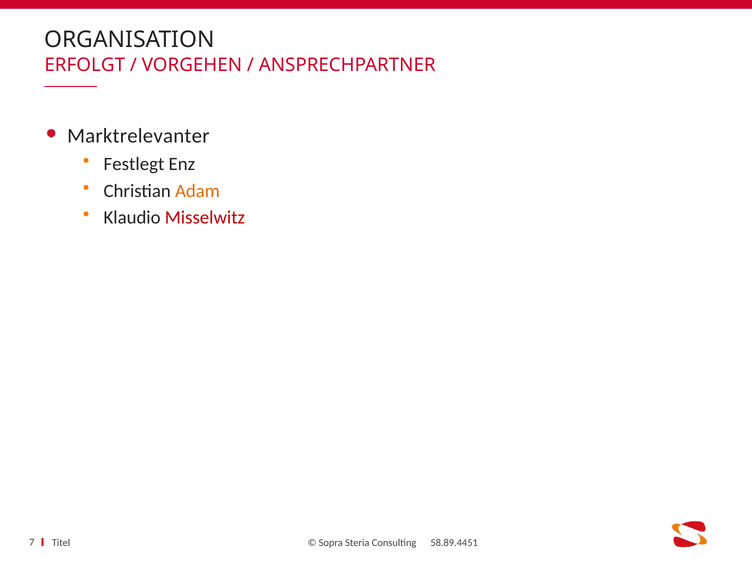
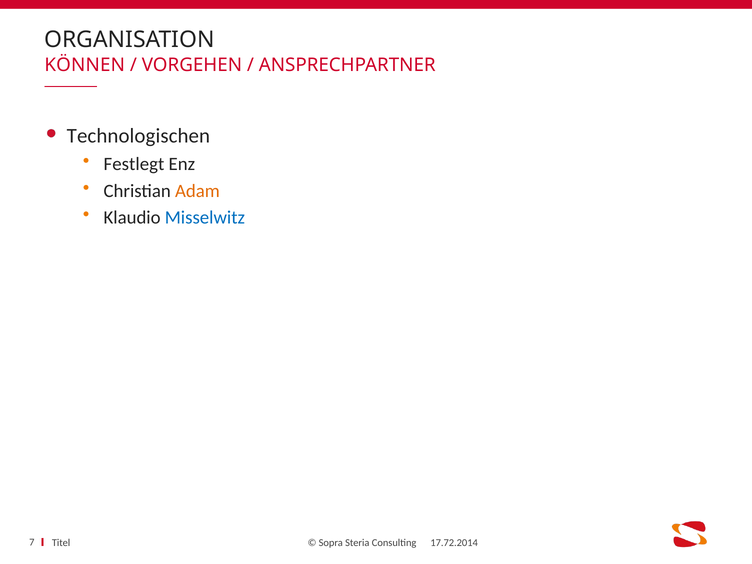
ERFOLGT: ERFOLGT -> KÖNNEN (85, 65)
Marktrelevanter: Marktrelevanter -> Technologischen (138, 136)
Misselwitz colour: red -> blue (205, 218)
58.89.4451: 58.89.4451 -> 17.72.2014 (454, 543)
